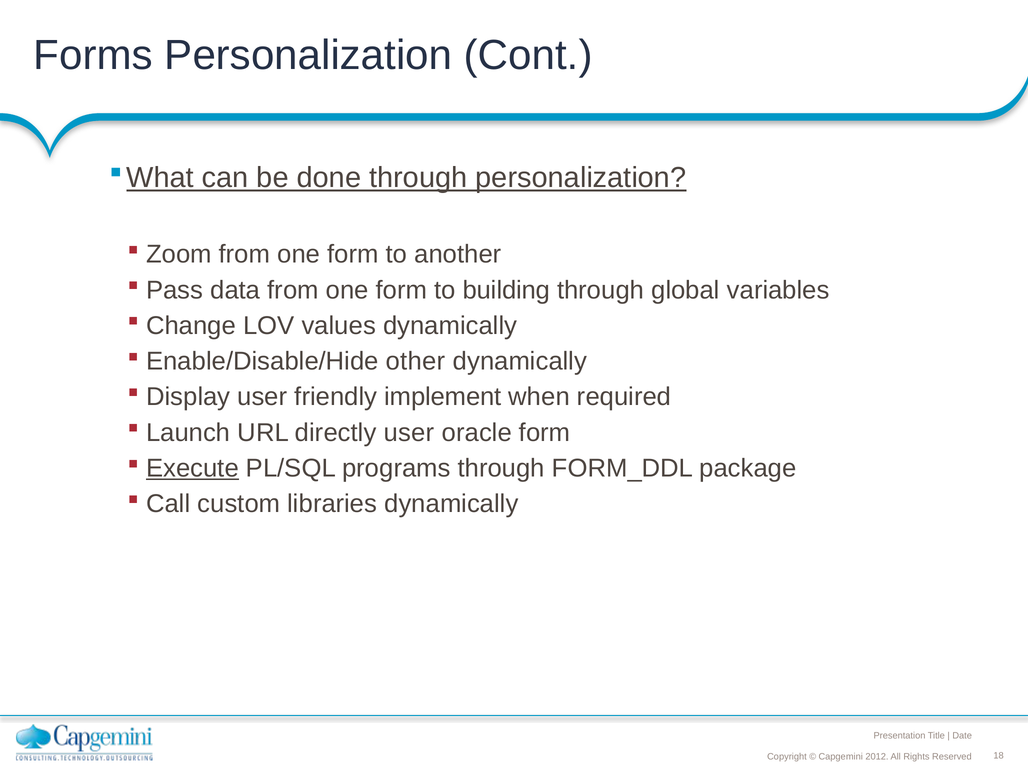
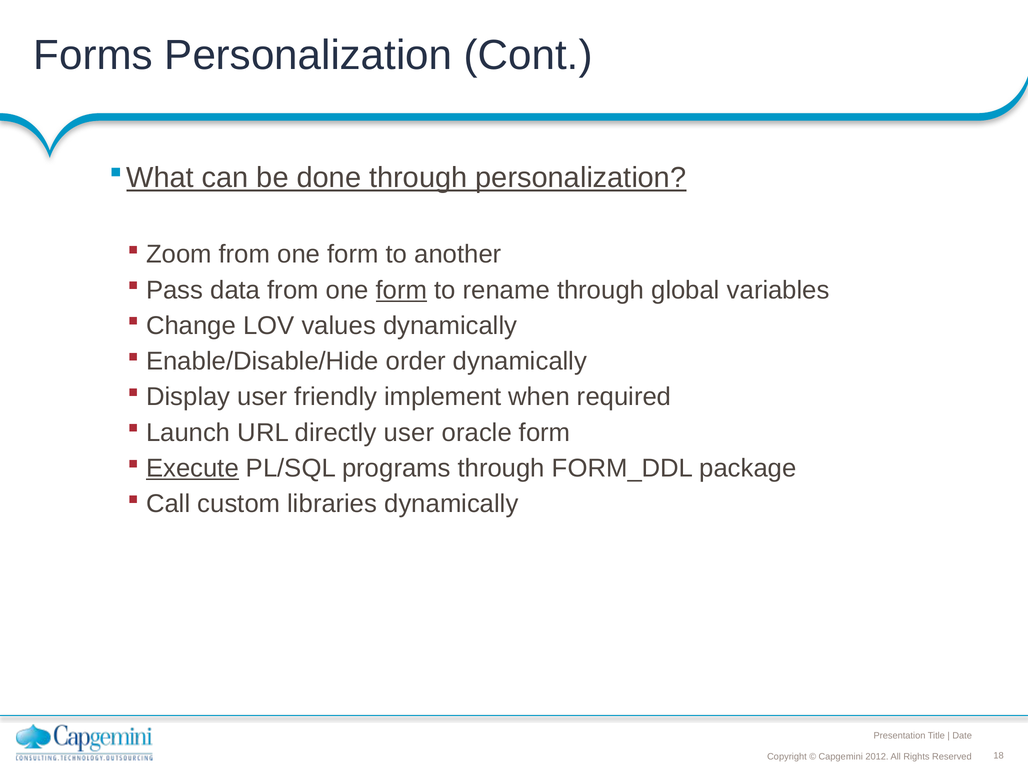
form underline: none -> present (402, 290)
building: building -> rename (506, 290)
other: other -> order (416, 361)
